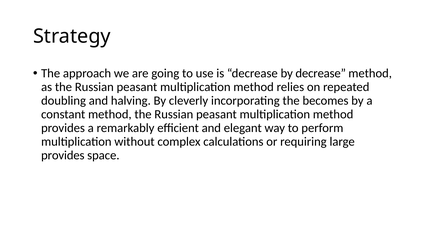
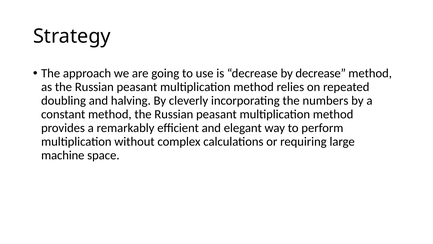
becomes: becomes -> numbers (325, 100)
provides: provides -> machine (63, 155)
